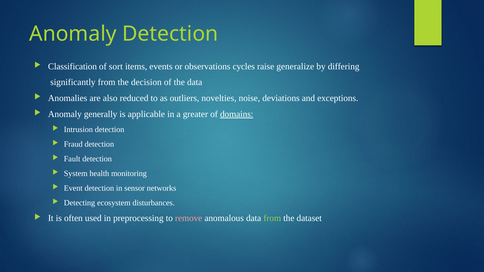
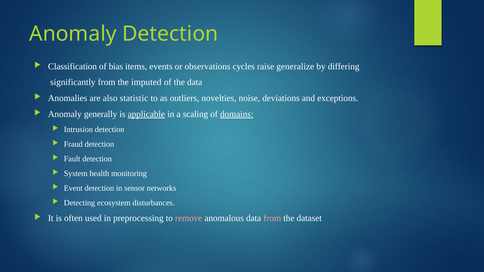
sort: sort -> bias (116, 66)
decision: decision -> imputed (146, 82)
reduced: reduced -> statistic (134, 98)
applicable underline: none -> present (146, 114)
greater: greater -> scaling (195, 114)
from colour: light green -> pink (272, 219)
